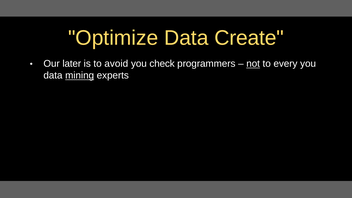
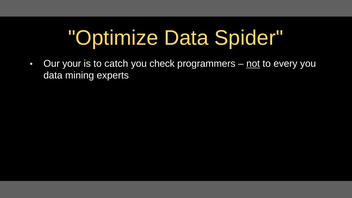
Create: Create -> Spider (249, 38)
later: later -> your (72, 64)
avoid: avoid -> catch (116, 64)
mining underline: present -> none (80, 76)
